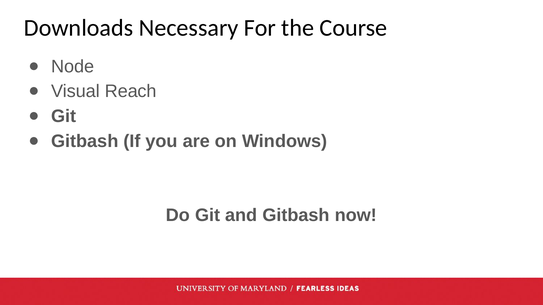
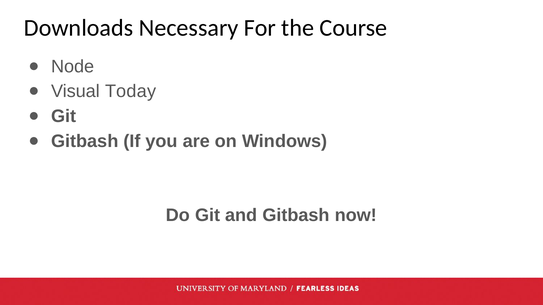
Reach: Reach -> Today (131, 91)
